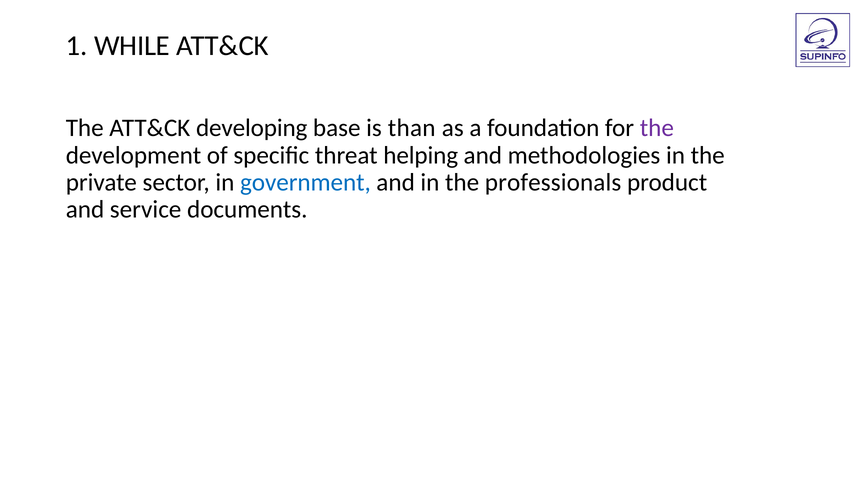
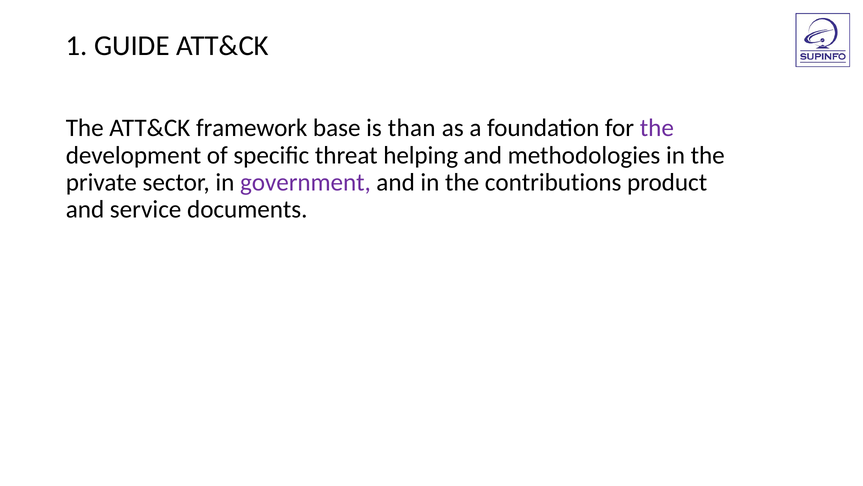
WHILE: WHILE -> GUIDE (132, 46)
developing: developing -> framework (252, 128)
government colour: blue -> purple (305, 182)
professionals: professionals -> contributions (553, 182)
